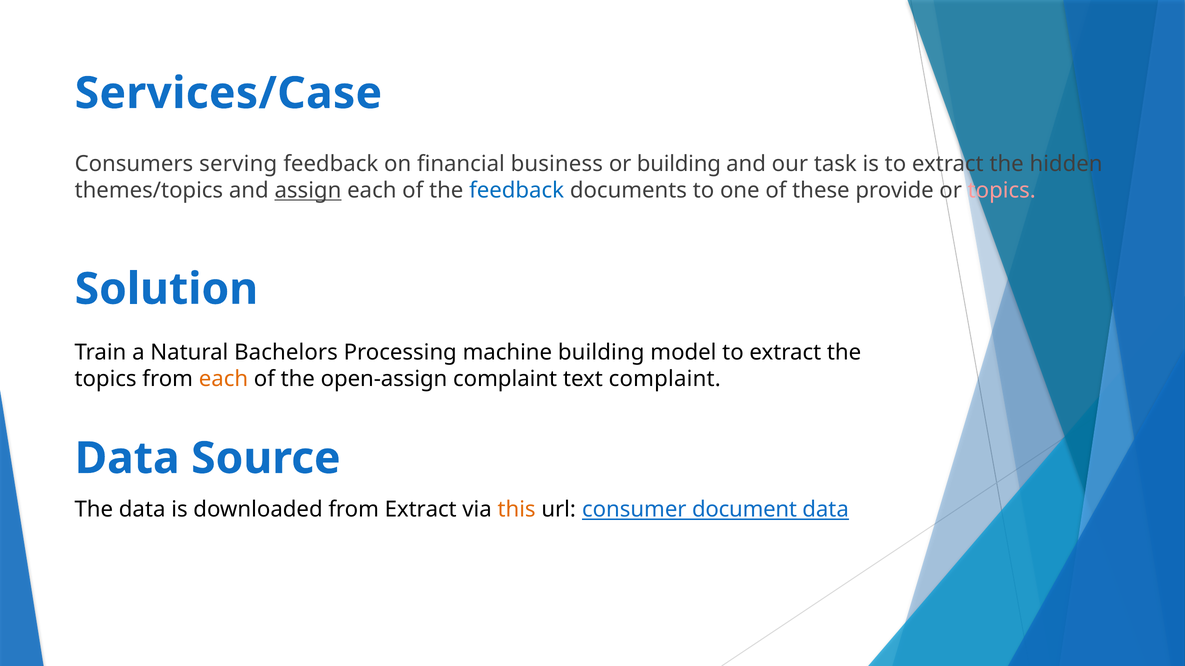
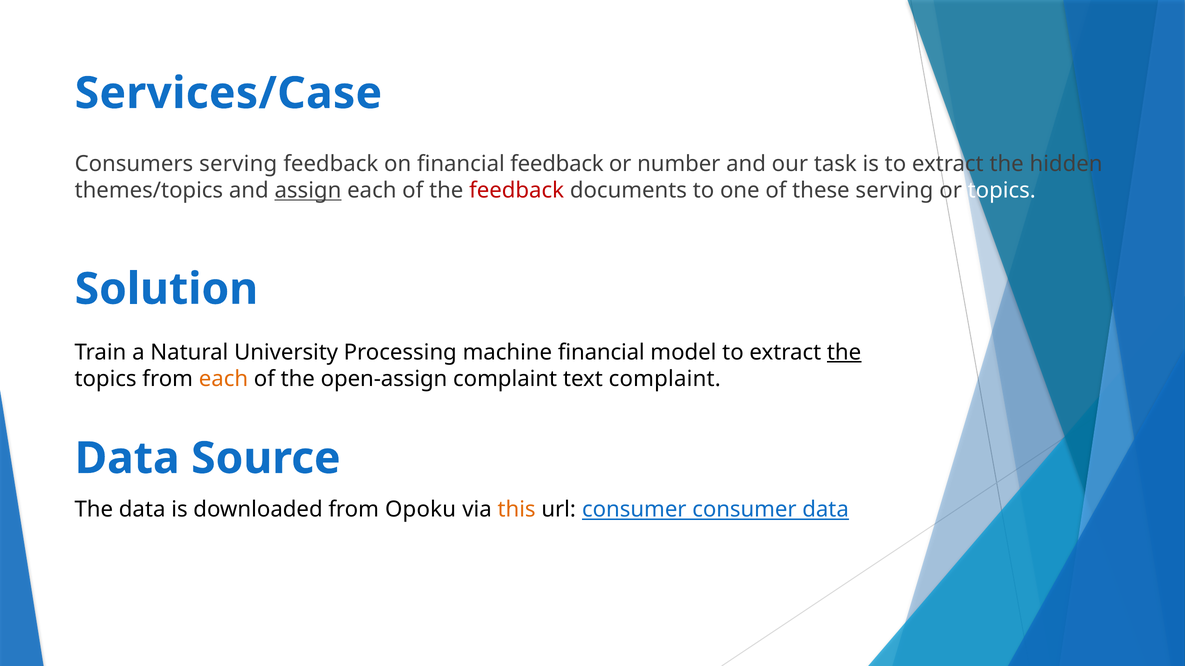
financial business: business -> feedback (557, 164)
or building: building -> number (679, 164)
feedback colour: blue -> red (517, 191)
these provide: provide -> serving (894, 191)
topics colour: pink -> white (1002, 191)
Bachelors: Bachelors -> University (286, 353)
machine building: building -> financial (601, 353)
the underline: none -> present (844, 353)
from Extract: Extract -> Opoku (421, 510)
consumer document: document -> consumer (744, 510)
